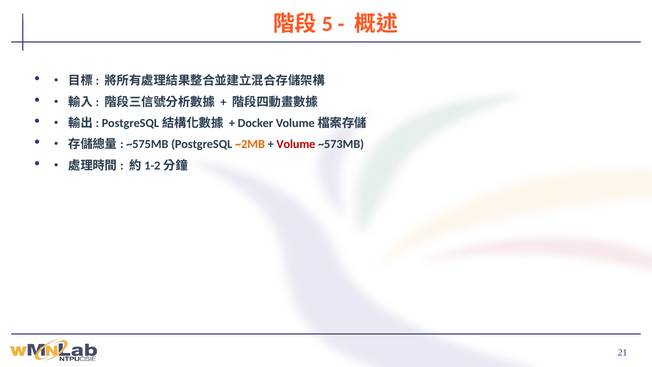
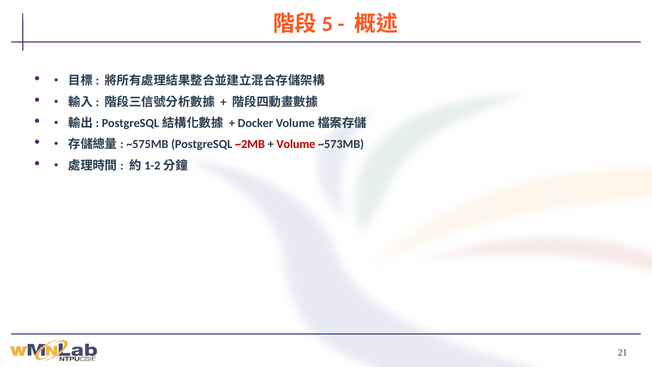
~2MB colour: orange -> red (250, 144)
